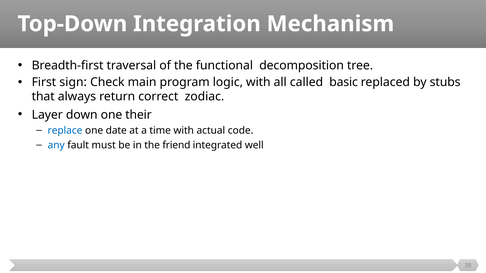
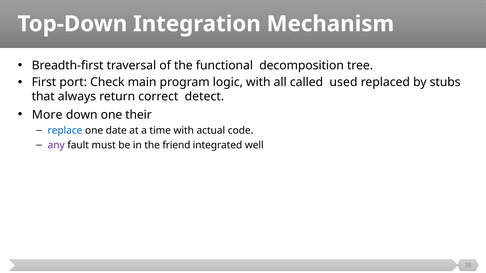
sign: sign -> port (73, 82)
basic: basic -> used (343, 82)
zodiac: zodiac -> detect (204, 97)
Layer: Layer -> More (47, 115)
any colour: blue -> purple (56, 145)
